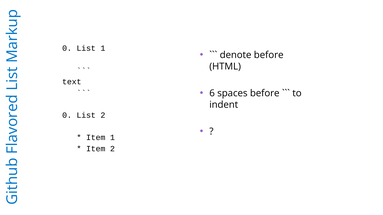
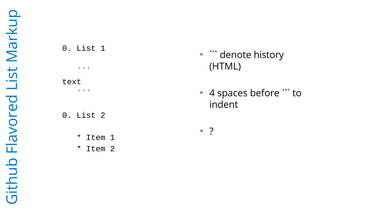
denote before: before -> history (269, 55)
6: 6 -> 4 (212, 93)
